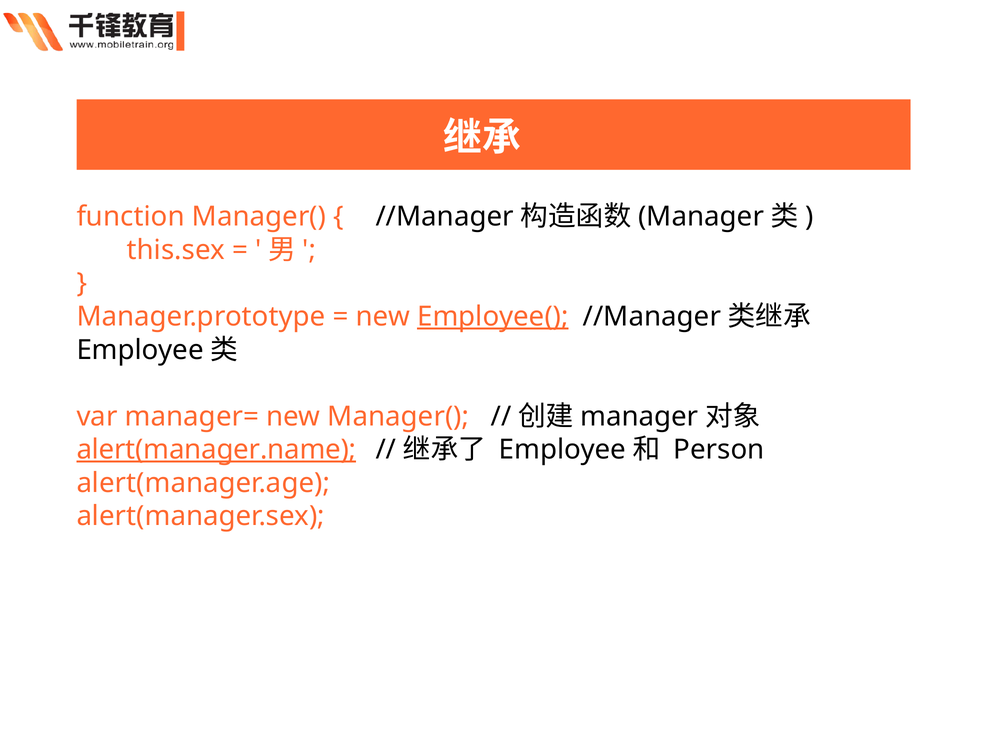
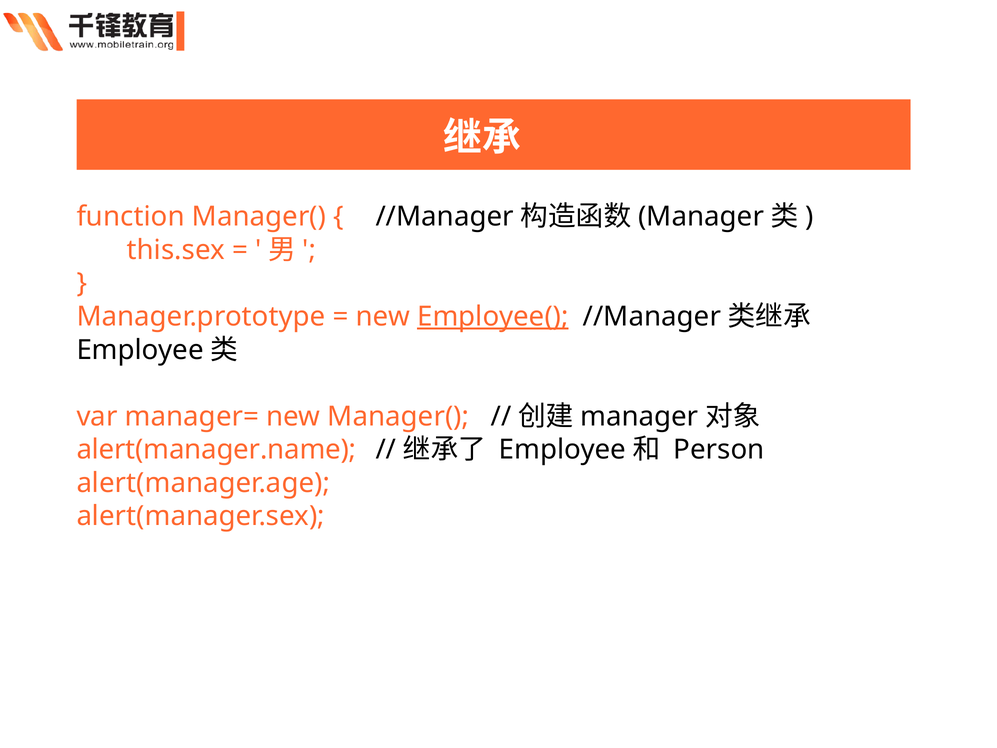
alert(manager.name underline: present -> none (216, 449)
